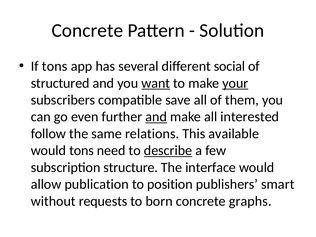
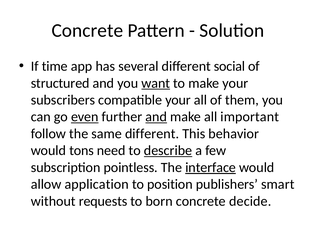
If tons: tons -> time (55, 66)
your underline: present -> none (235, 83)
compatible save: save -> your (178, 100)
even underline: none -> present (85, 117)
interested: interested -> important (250, 117)
same relations: relations -> different (152, 134)
available: available -> behavior (234, 134)
structure: structure -> pointless (131, 167)
interface underline: none -> present (211, 167)
publication: publication -> application (97, 184)
graphs: graphs -> decide (250, 201)
